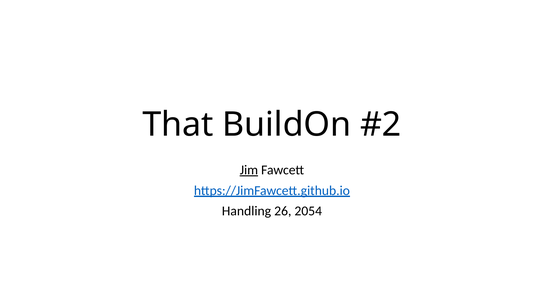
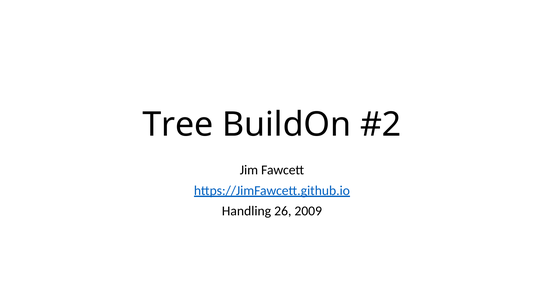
That: That -> Tree (178, 125)
Jim underline: present -> none (249, 170)
2054: 2054 -> 2009 (308, 211)
